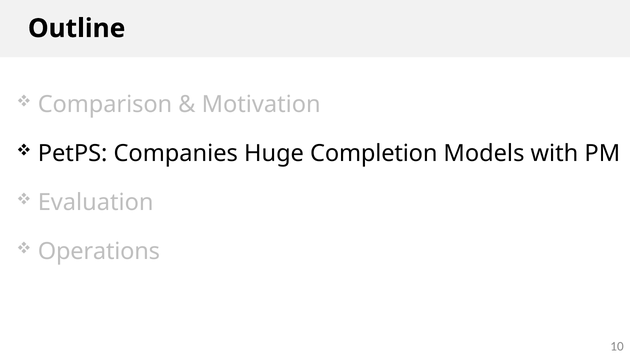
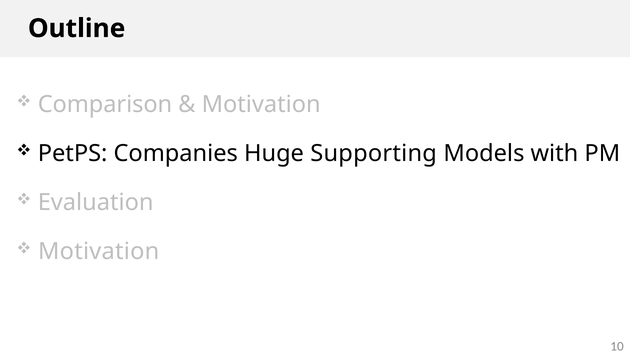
Completion: Completion -> Supporting (374, 153)
Operations: Operations -> Motivation (99, 252)
